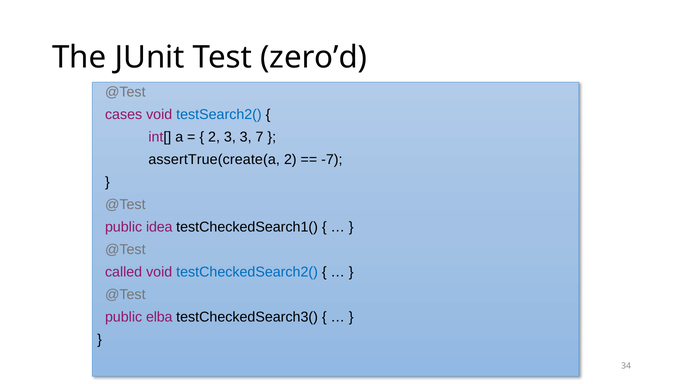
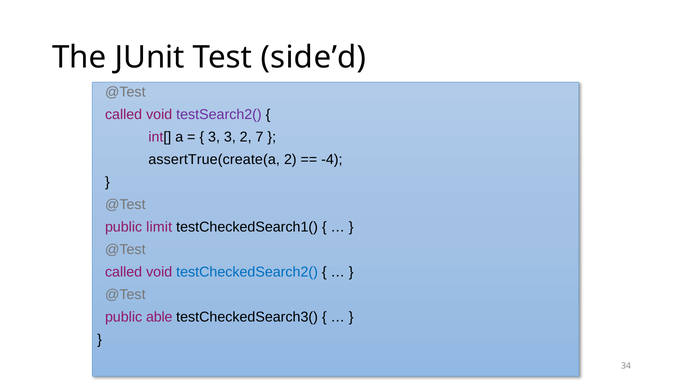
zero’d: zero’d -> side’d (313, 57)
cases: cases -> called (124, 115)
testSearch2( colour: blue -> purple (219, 115)
2: 2 -> 3 (214, 137)
3 3: 3 -> 2 (246, 137)
-7: -7 -> -4 (332, 160)
idea: idea -> limit (159, 227)
elba: elba -> able (159, 317)
